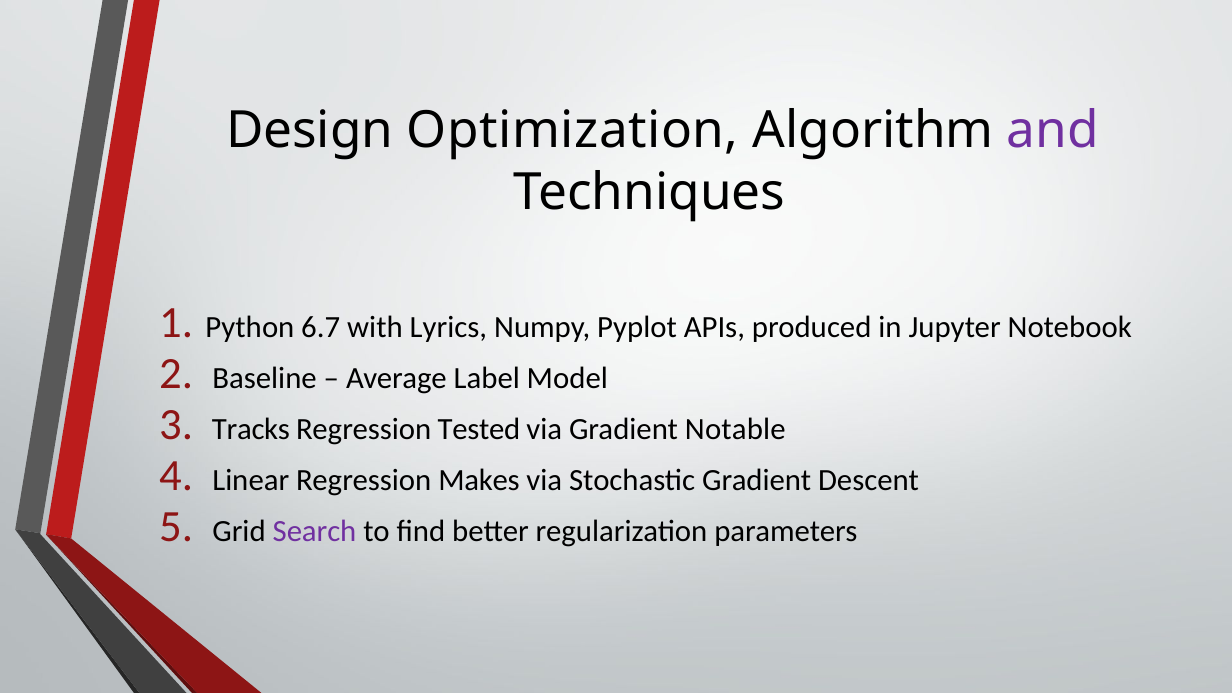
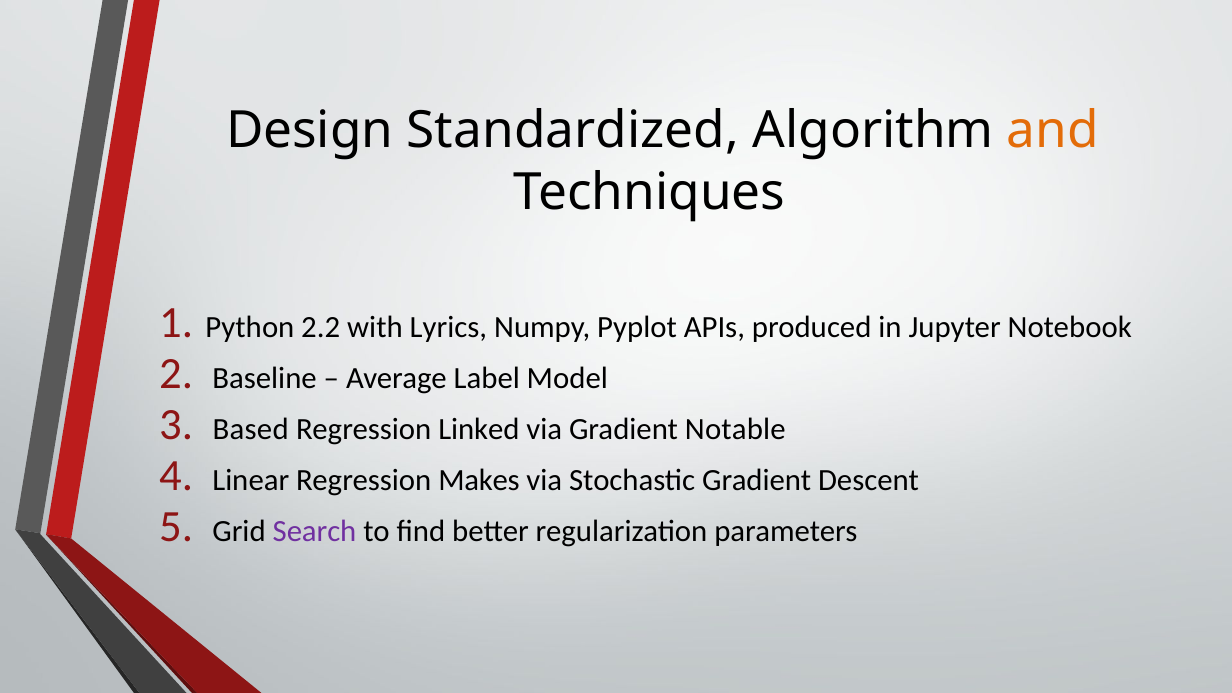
Optimization: Optimization -> Standardized (573, 131)
and colour: purple -> orange (1053, 131)
6.7: 6.7 -> 2.2 (321, 328)
Tracks: Tracks -> Based (251, 429)
Tested: Tested -> Linked (479, 429)
